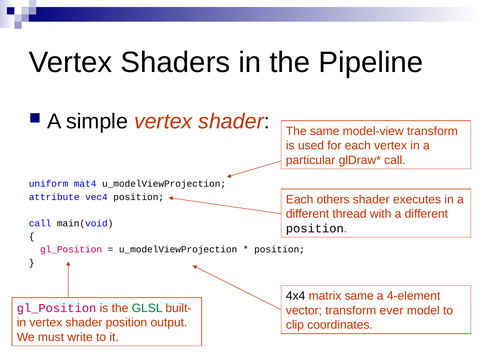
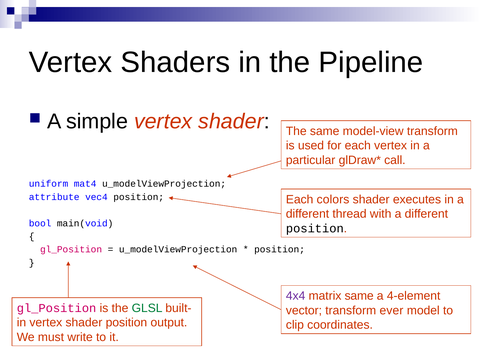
others: others -> colors (333, 199)
call: call -> bool (40, 223)
4x4 colour: black -> purple (296, 296)
